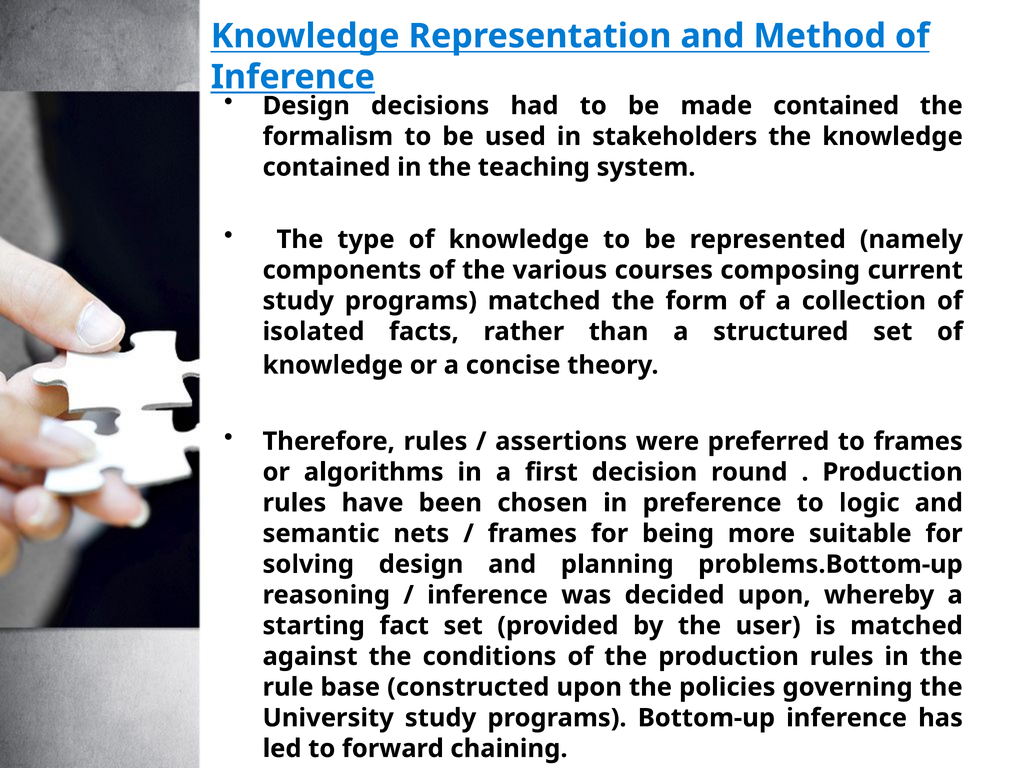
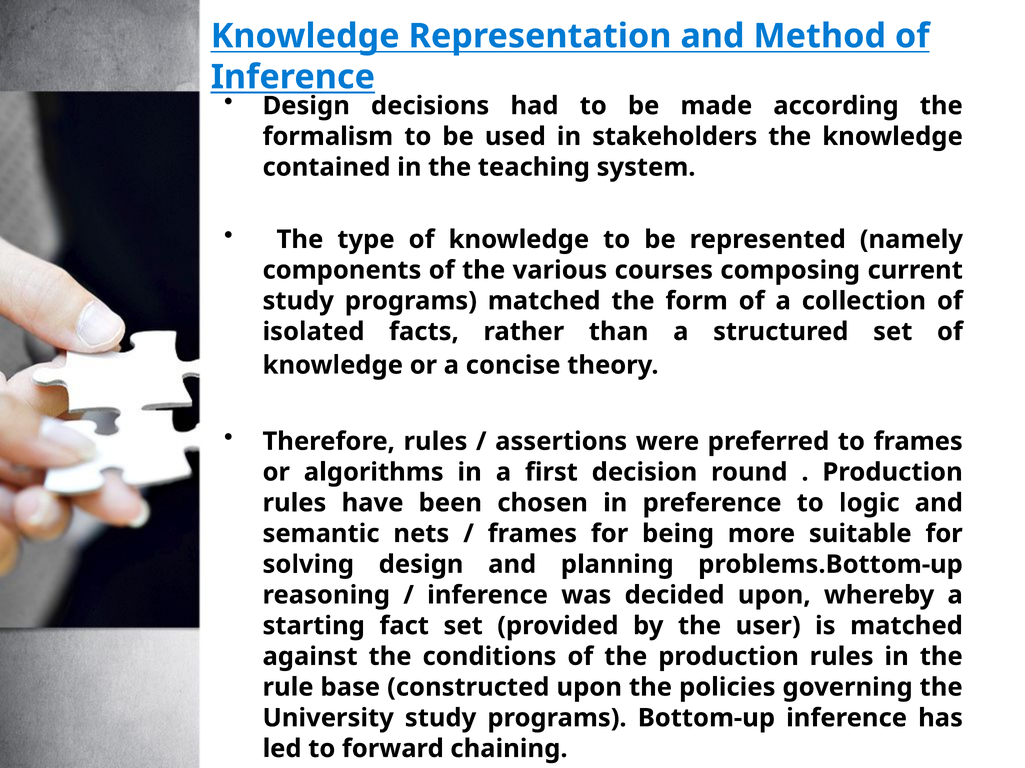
made contained: contained -> according (836, 106)
